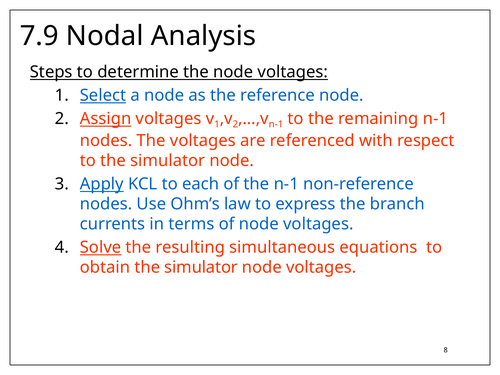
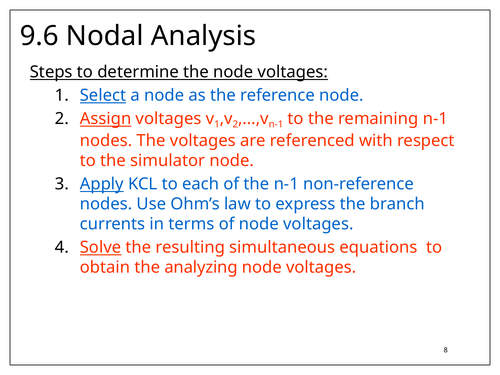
7.9: 7.9 -> 9.6 (39, 36)
obtain the simulator: simulator -> analyzing (201, 267)
